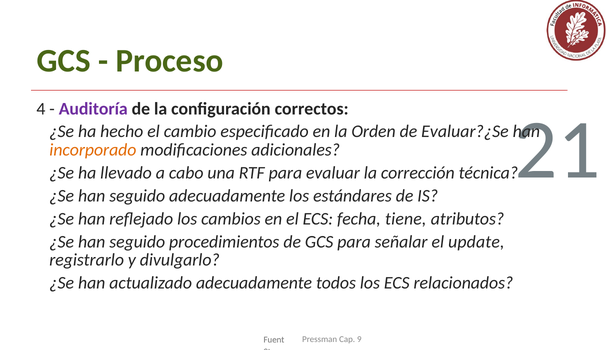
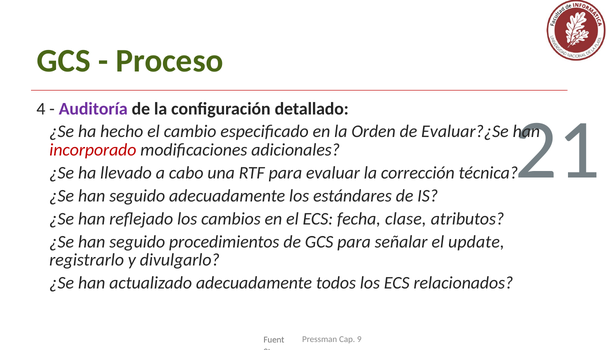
correctos: correctos -> detallado (312, 109)
incorporado colour: orange -> red (93, 150)
tiene: tiene -> clase (406, 219)
